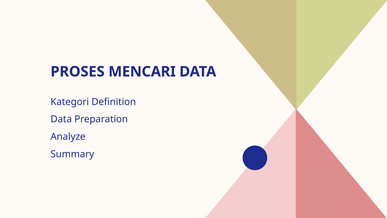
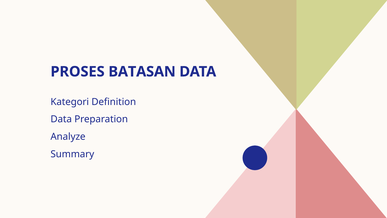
MENCARI: MENCARI -> BATASAN (142, 72)
